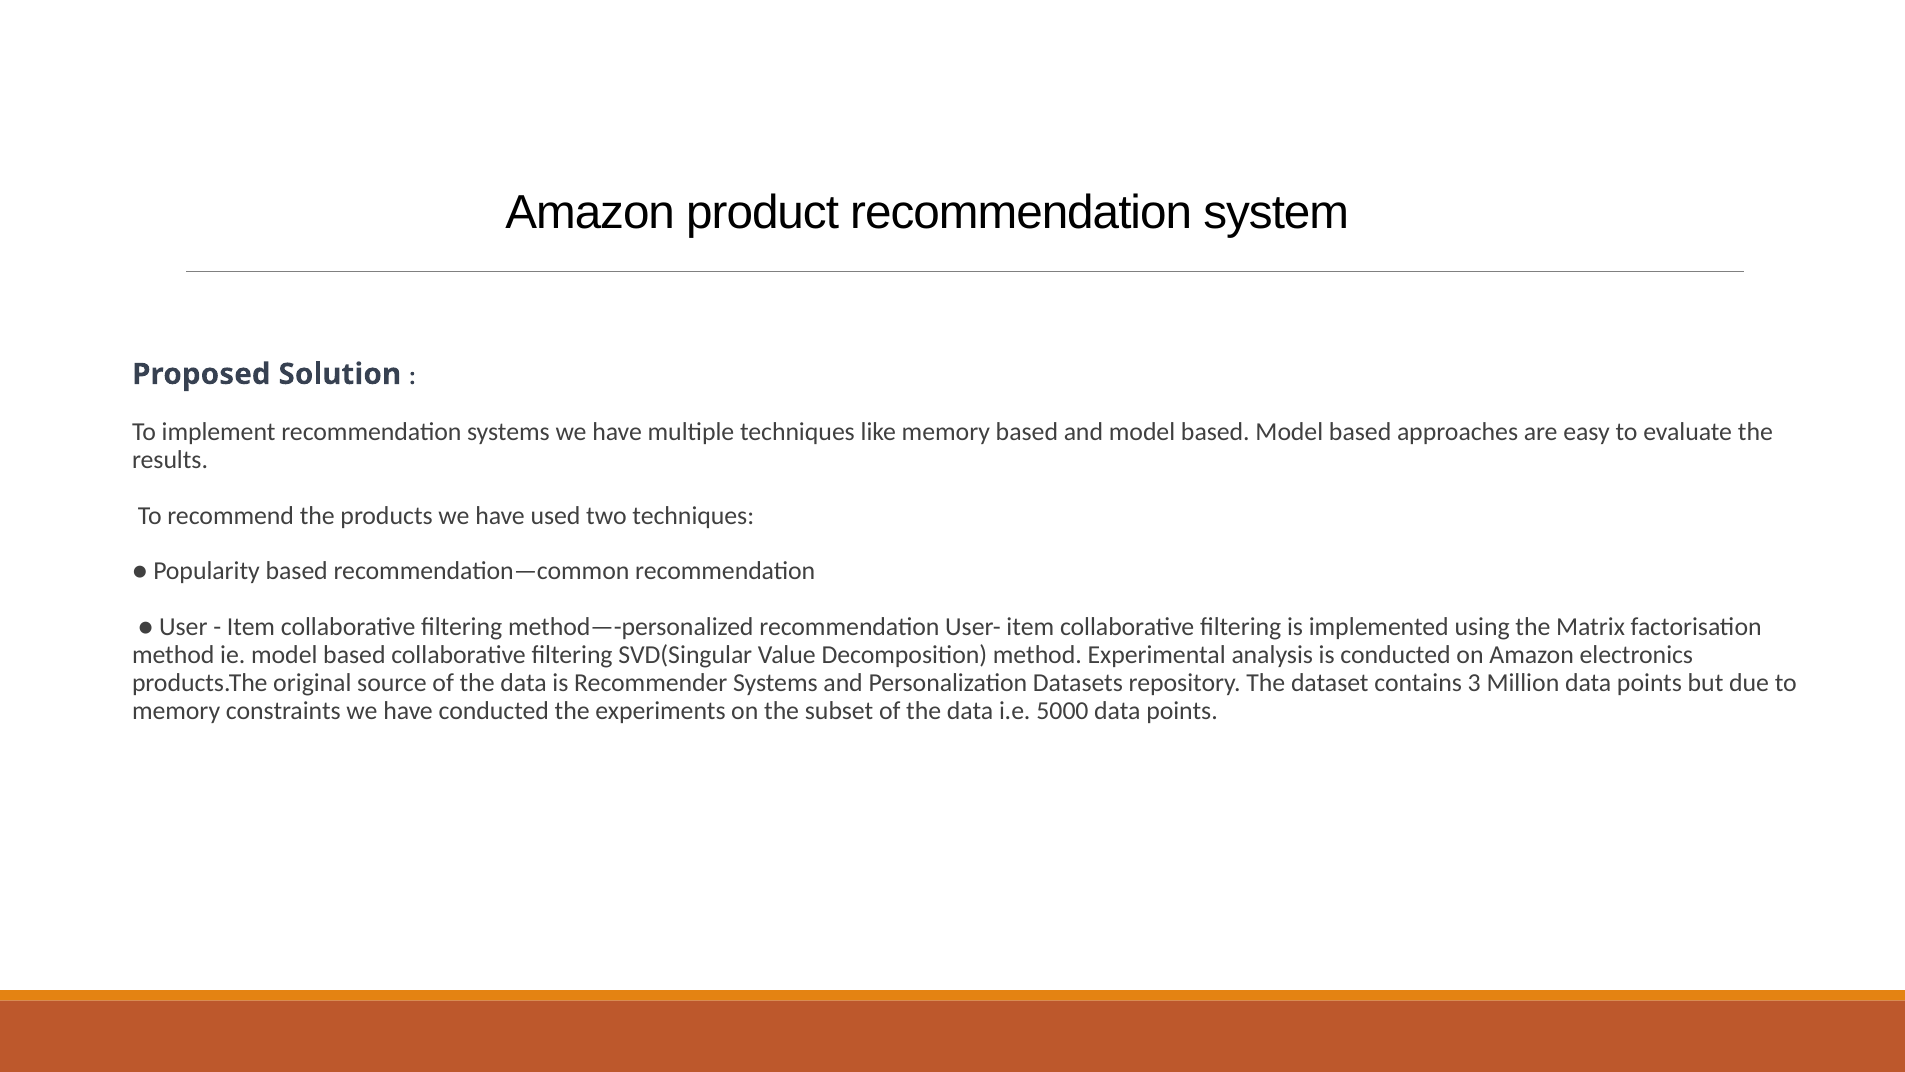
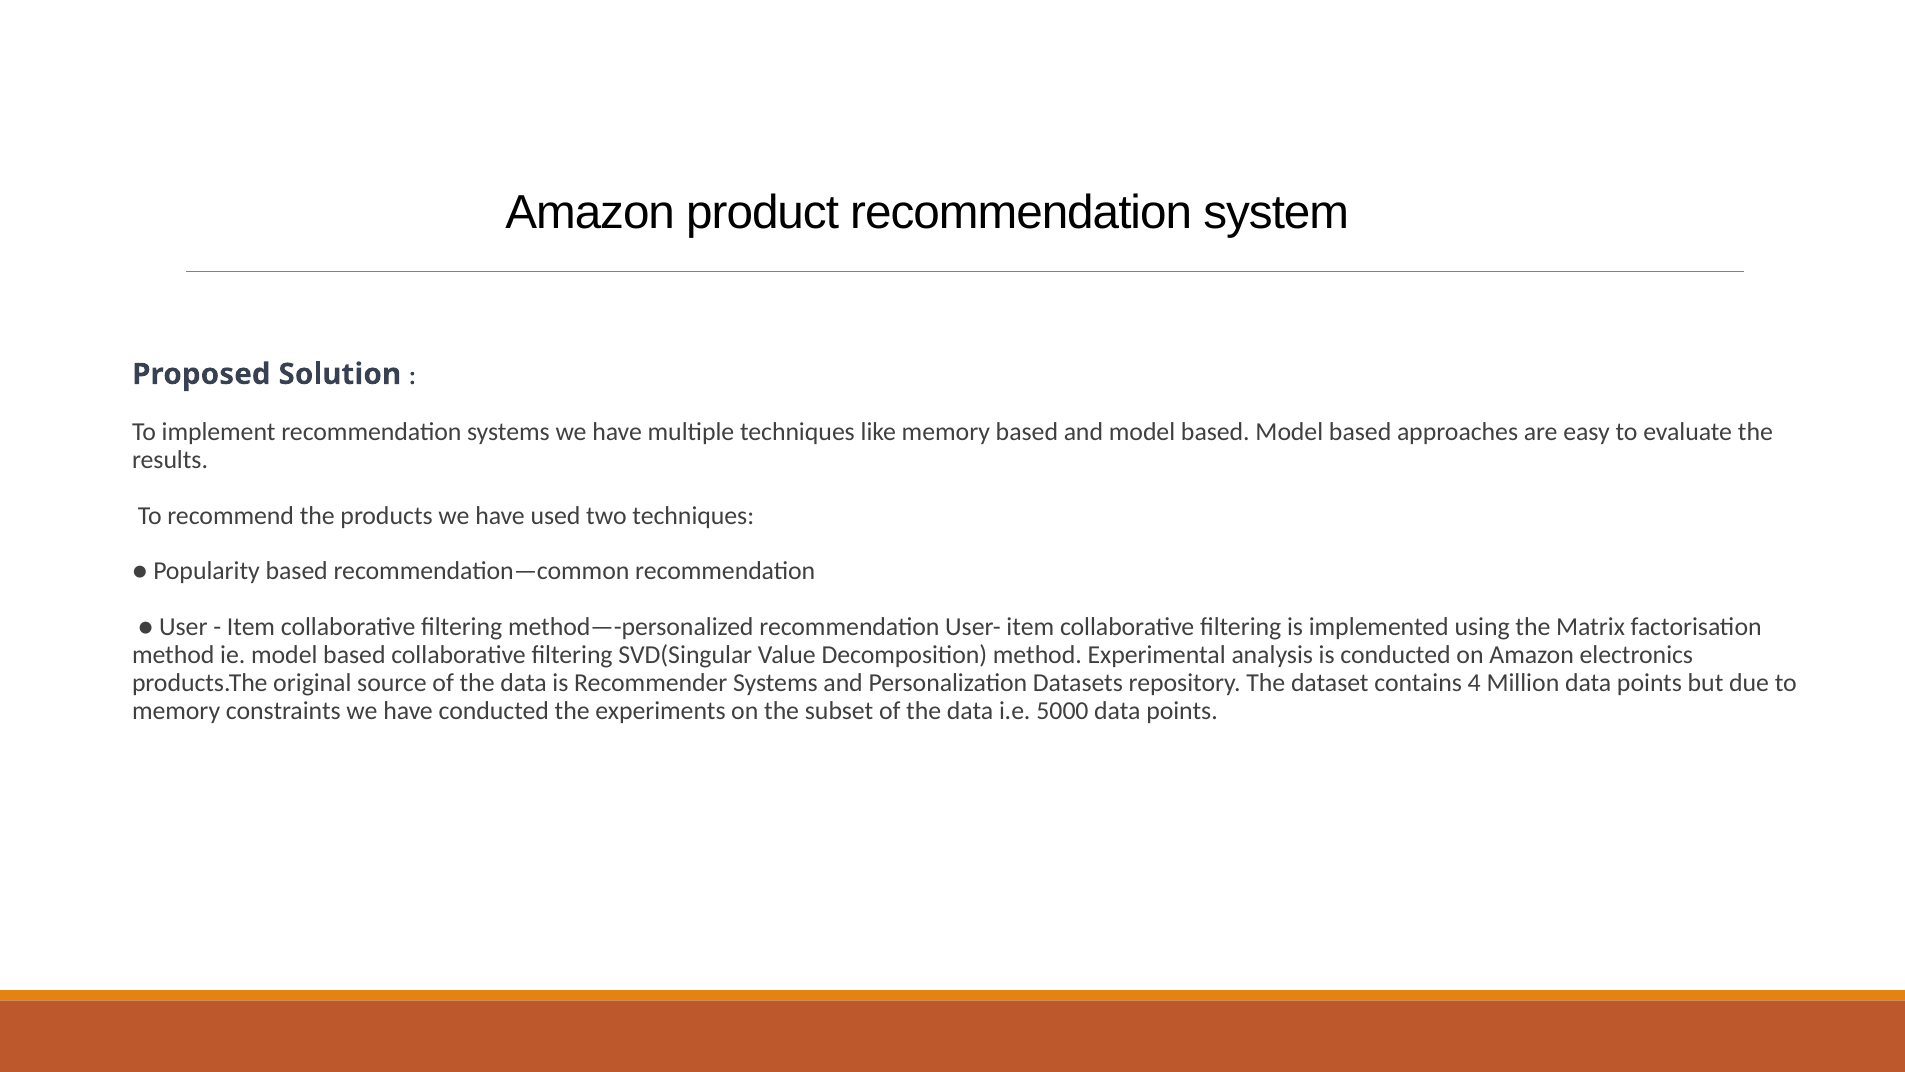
3: 3 -> 4 (1474, 683)
